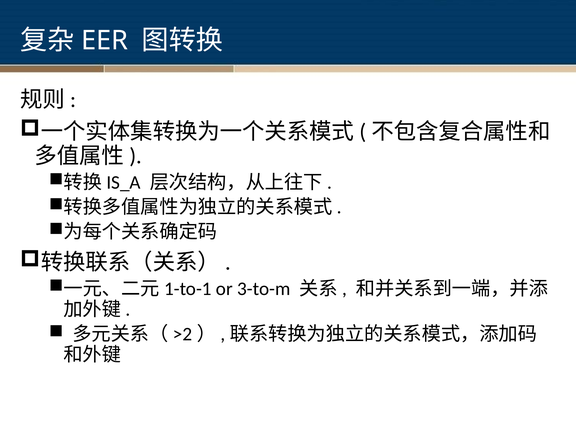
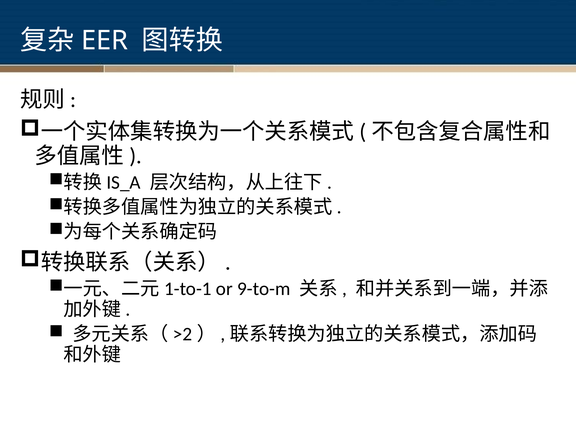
3-to-m: 3-to-m -> 9-to-m (264, 289)
